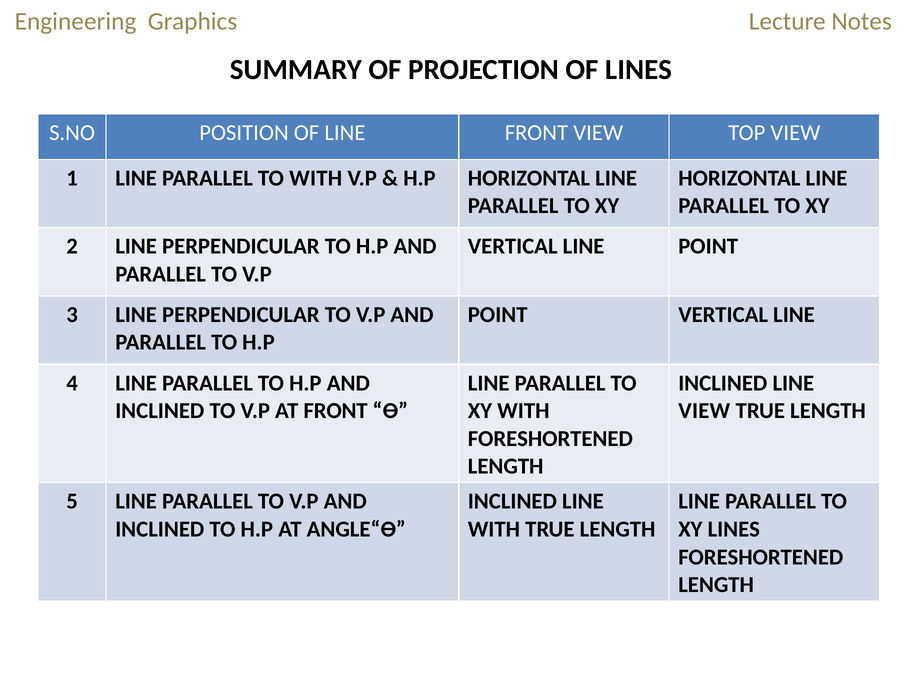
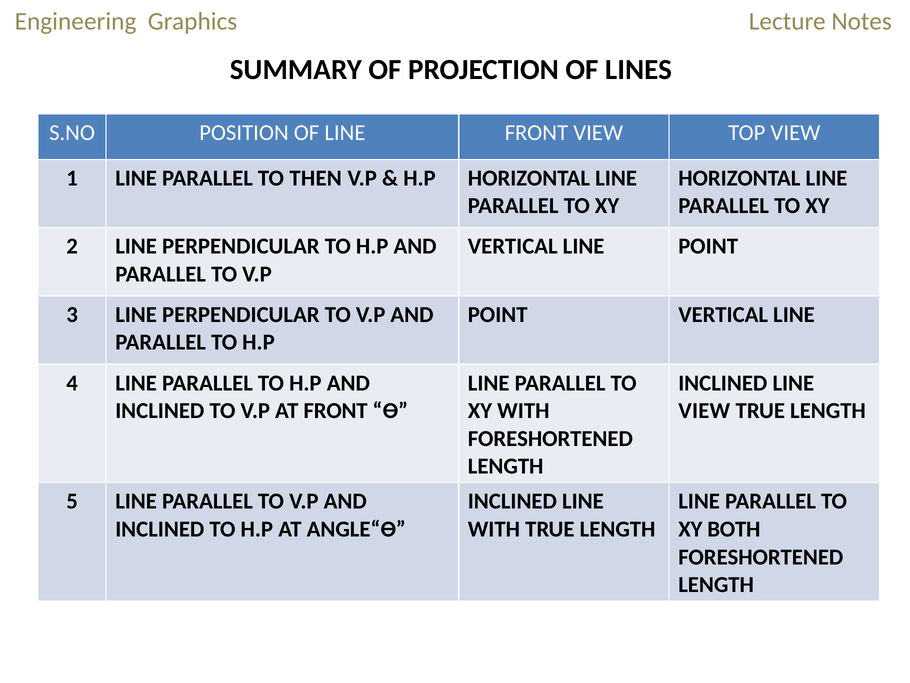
TO WITH: WITH -> THEN (316, 178)
XY LINES: LINES -> BOTH (734, 529)
